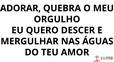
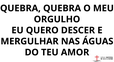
ADORAR: ADORAR -> QUEBRA (20, 8)
